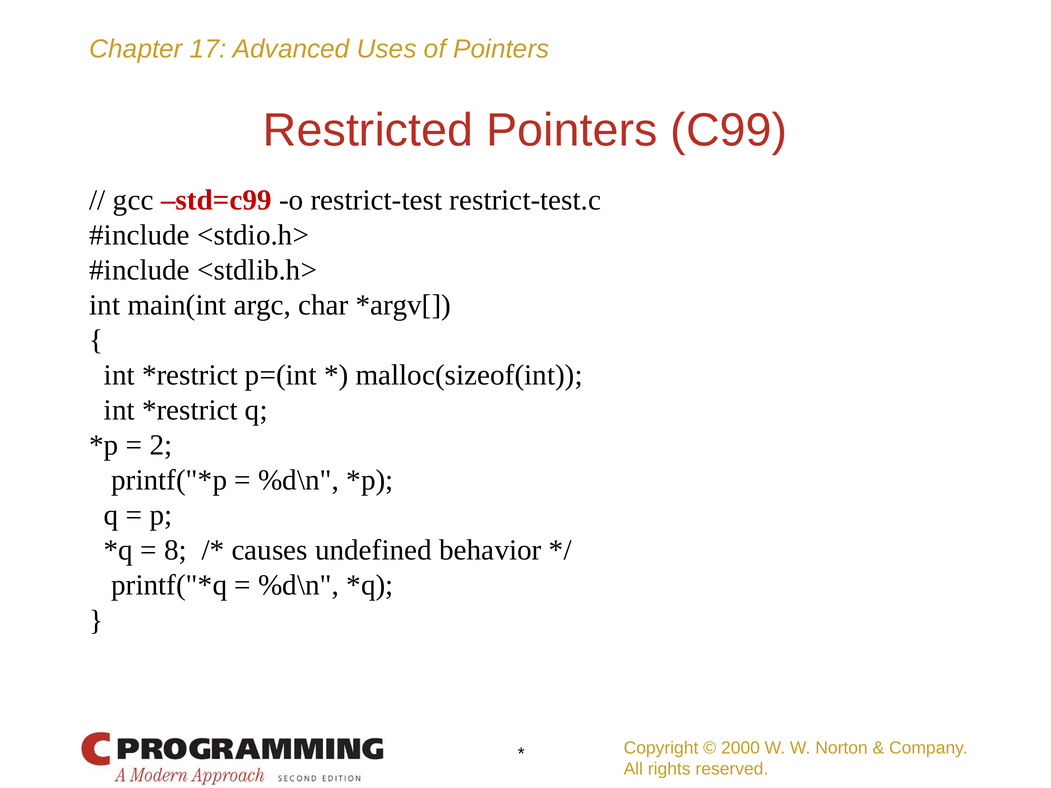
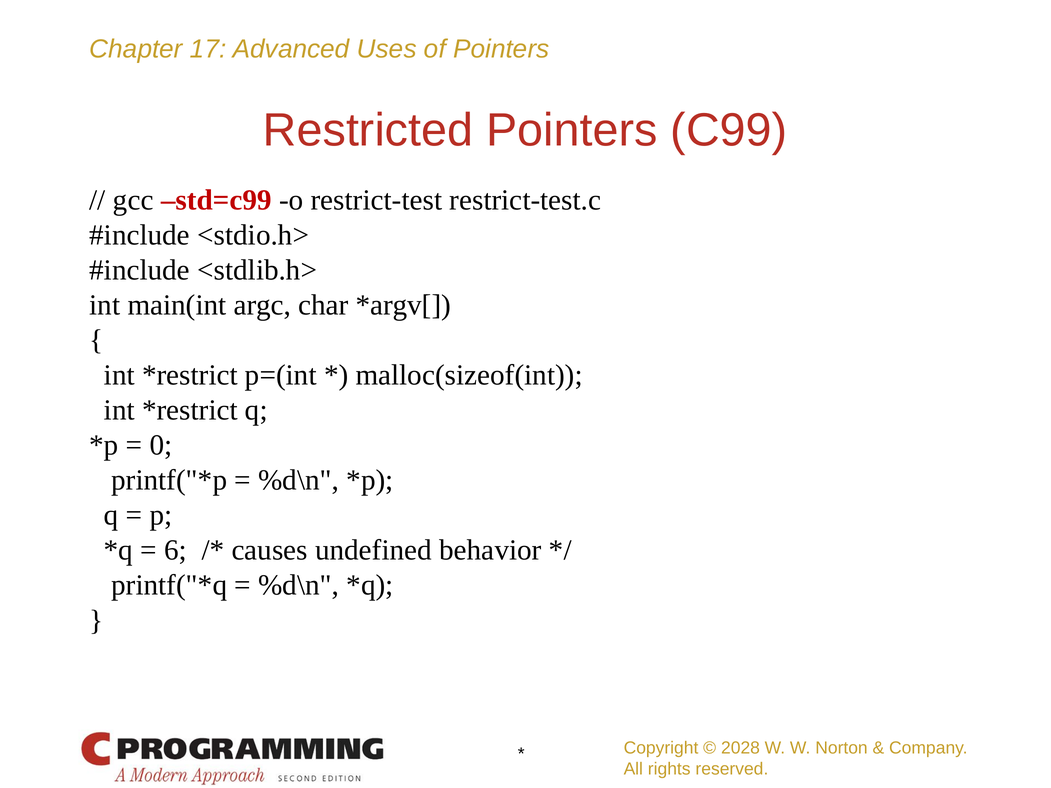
2: 2 -> 0 (161, 445)
8: 8 -> 6 (176, 550)
2000: 2000 -> 2028 (741, 748)
